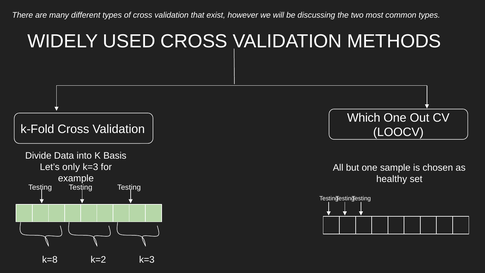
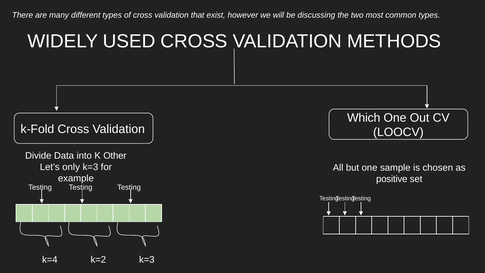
Basis: Basis -> Other (115, 156)
healthy: healthy -> positive (392, 179)
k=8: k=8 -> k=4 (50, 260)
